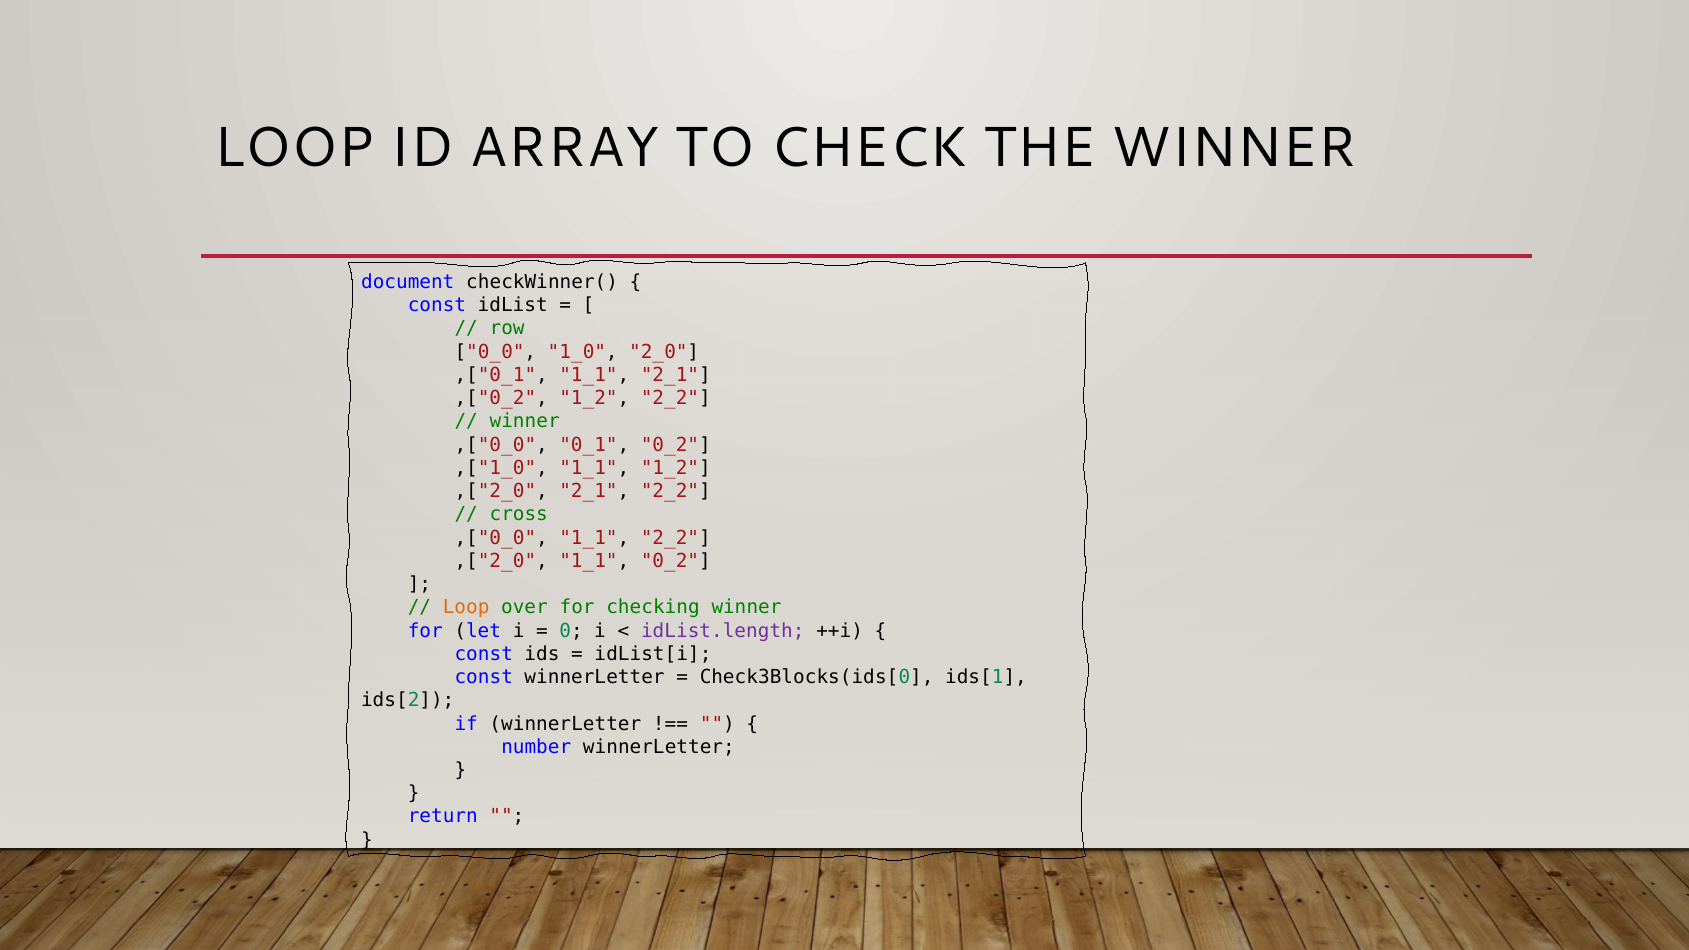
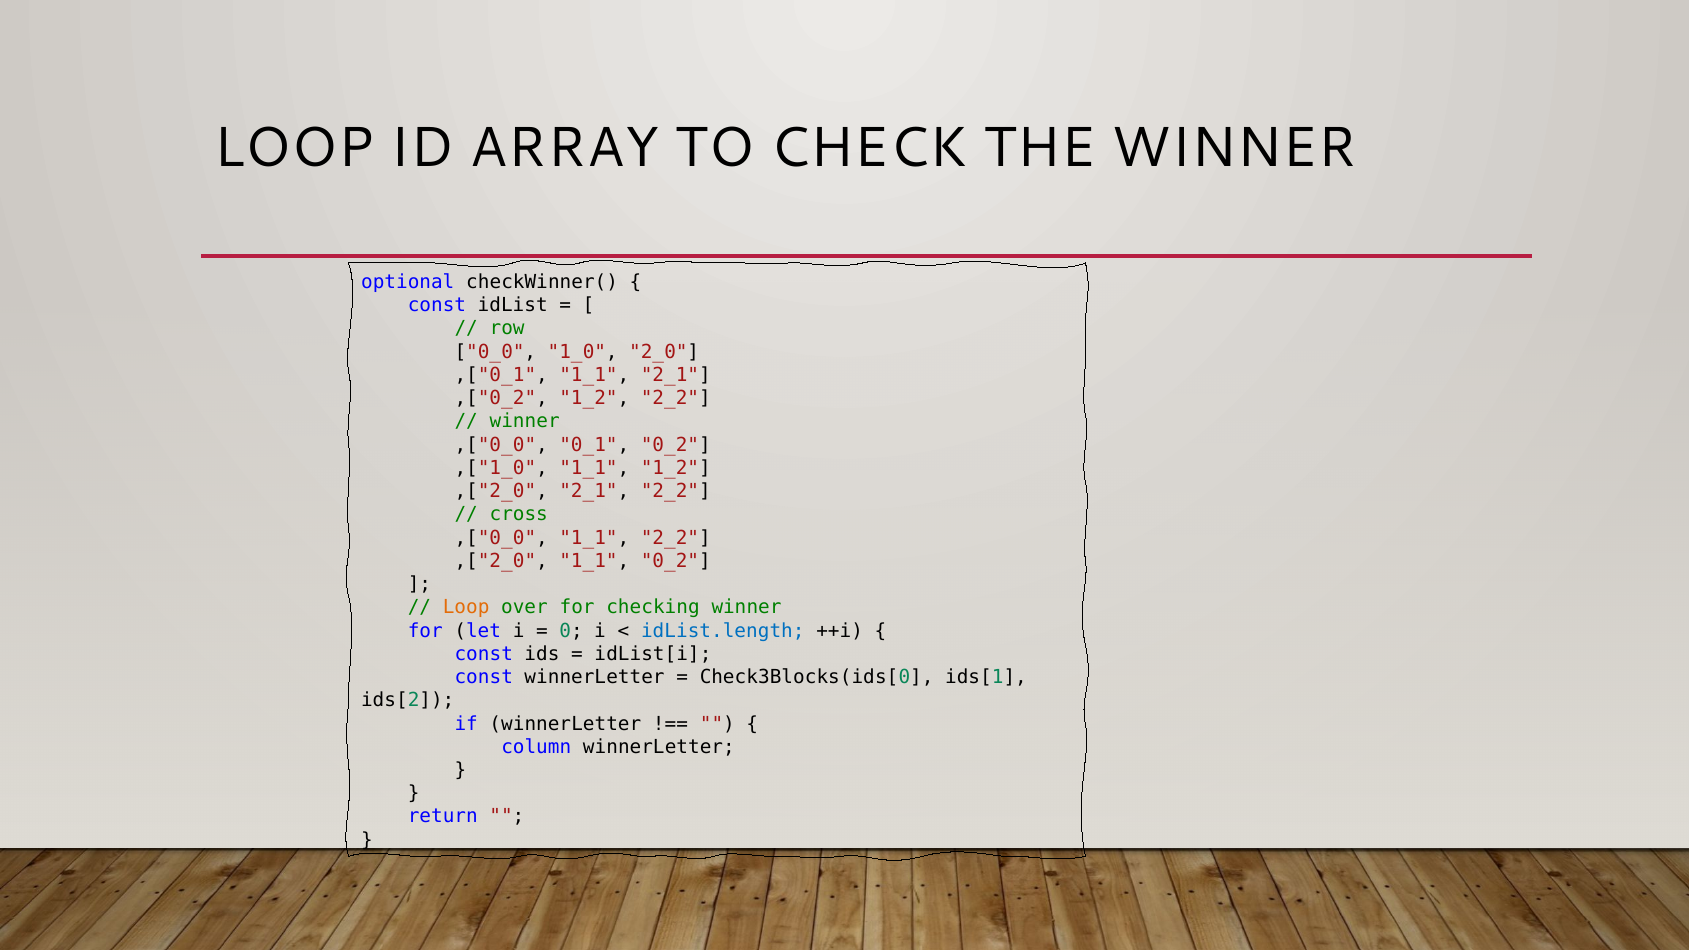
document: document -> optional (408, 282)
idList.length colour: purple -> blue (723, 631)
number: number -> column (536, 747)
